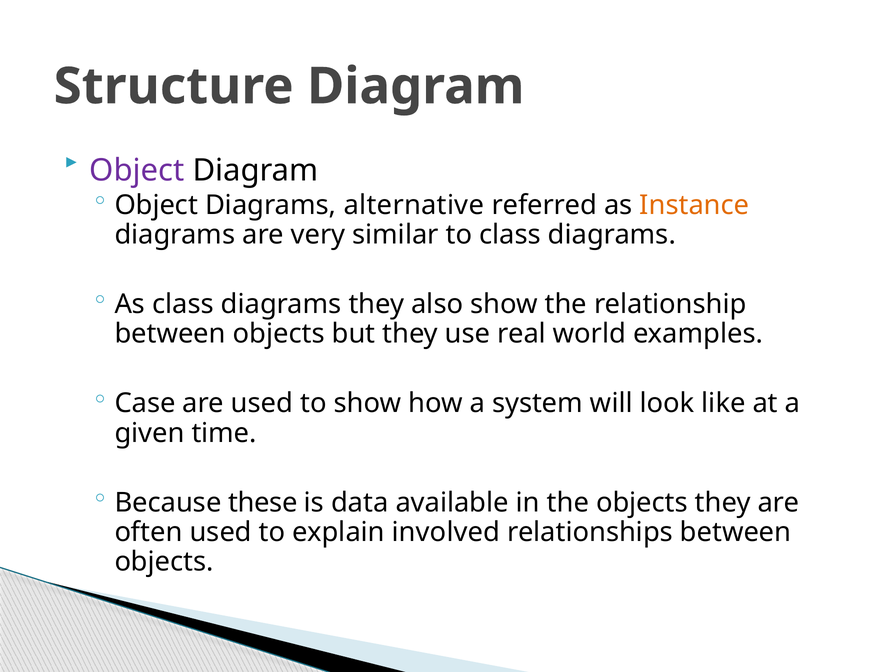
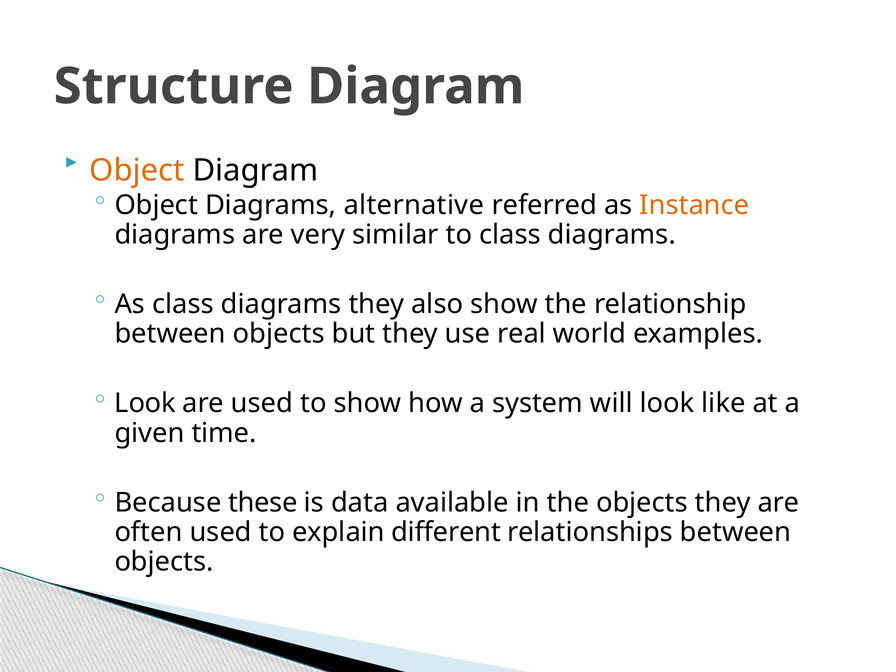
Object colour: purple -> orange (137, 170)
Case: Case -> Look (145, 403)
involved: involved -> different (446, 532)
